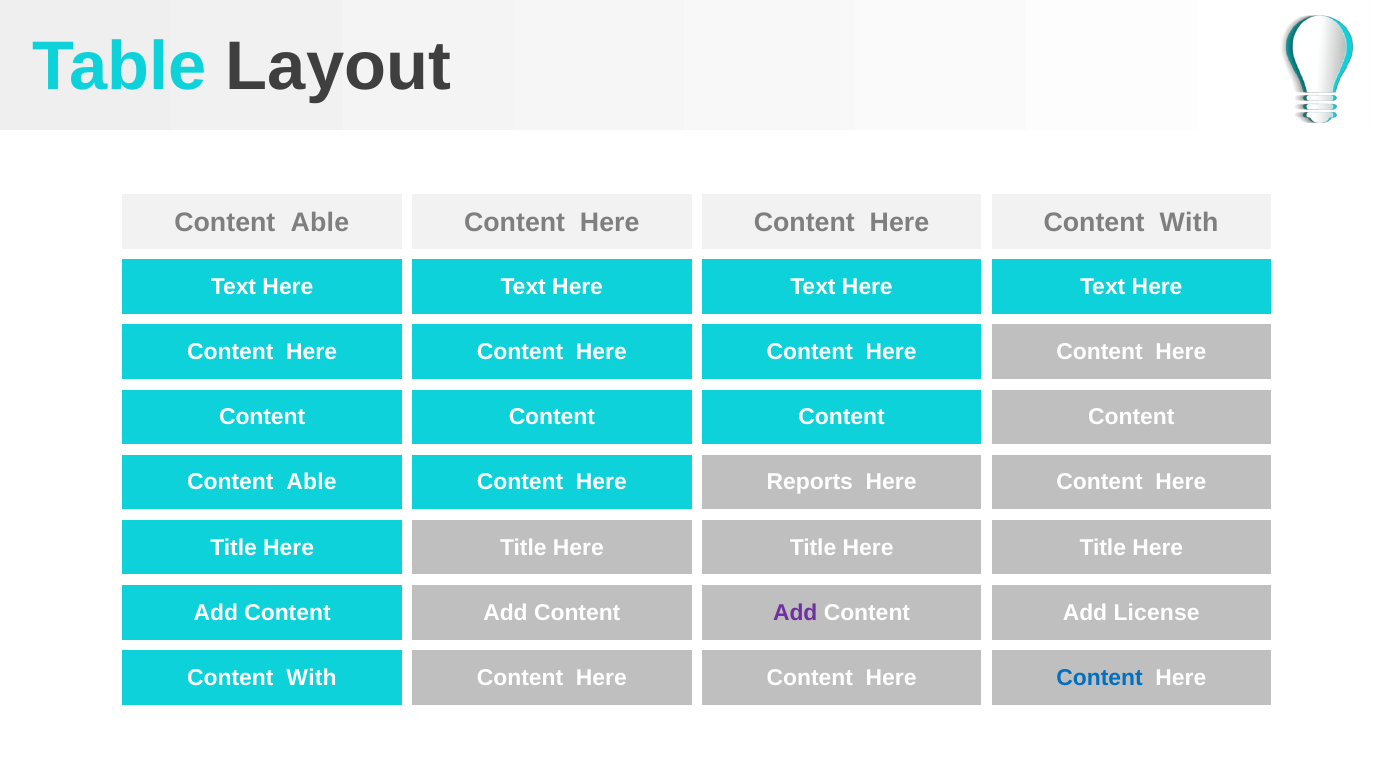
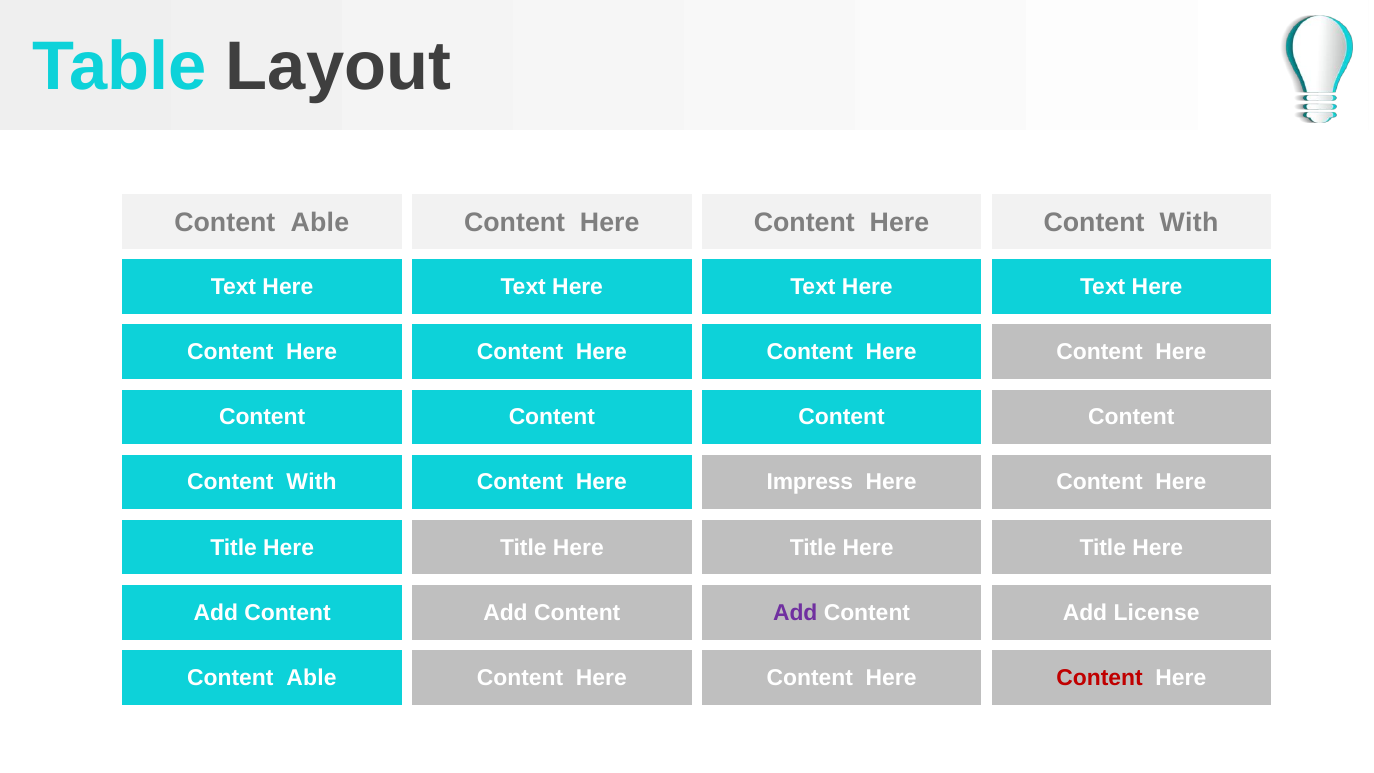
Able: Able -> With (312, 482)
Reports: Reports -> Impress (810, 482)
With: With -> Able (312, 677)
Content colour: blue -> red (1100, 677)
